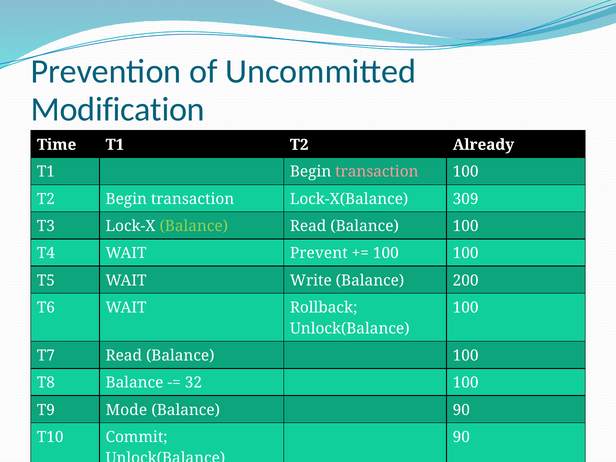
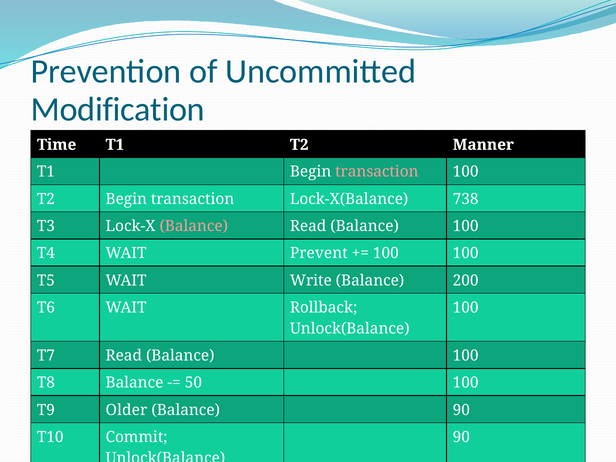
Already: Already -> Manner (483, 145)
309: 309 -> 738 (466, 199)
Balance colour: light green -> pink (194, 226)
32: 32 -> 50 (193, 383)
Mode: Mode -> Older (126, 410)
